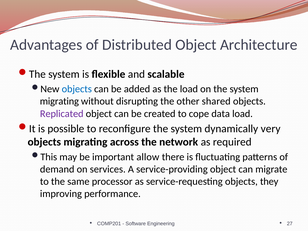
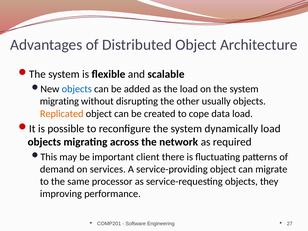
shared: shared -> usually (216, 101)
Replicated colour: purple -> orange (62, 114)
dynamically very: very -> load (271, 129)
allow: allow -> client (148, 157)
